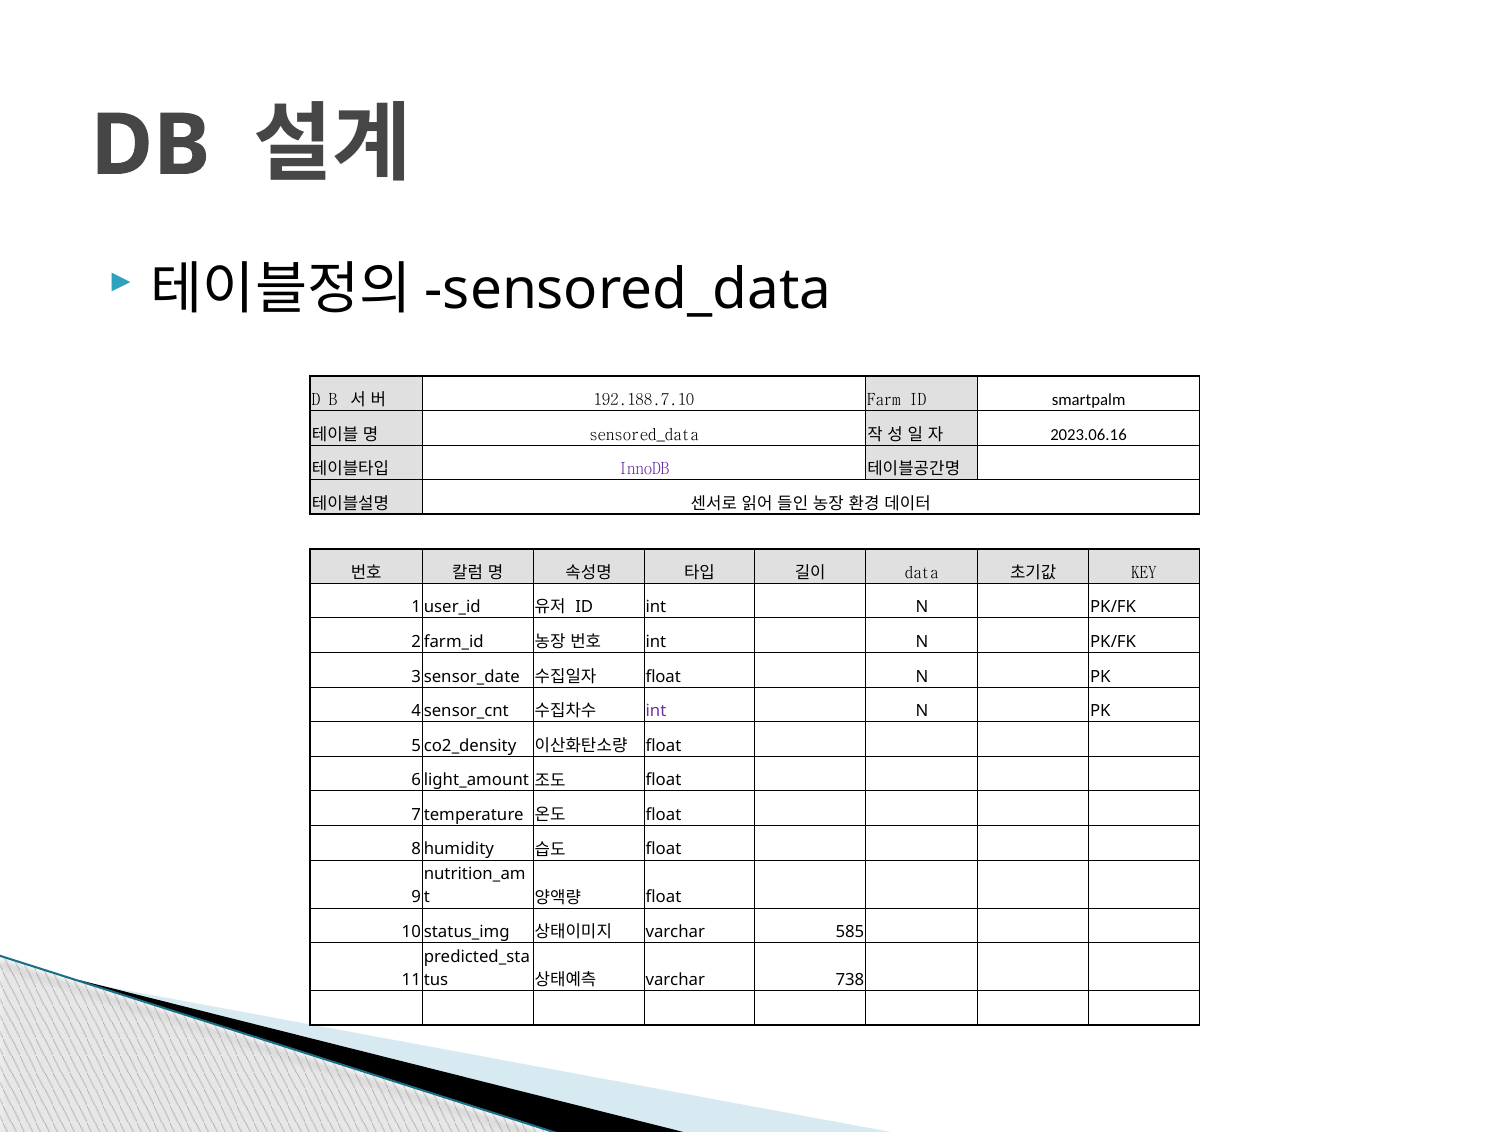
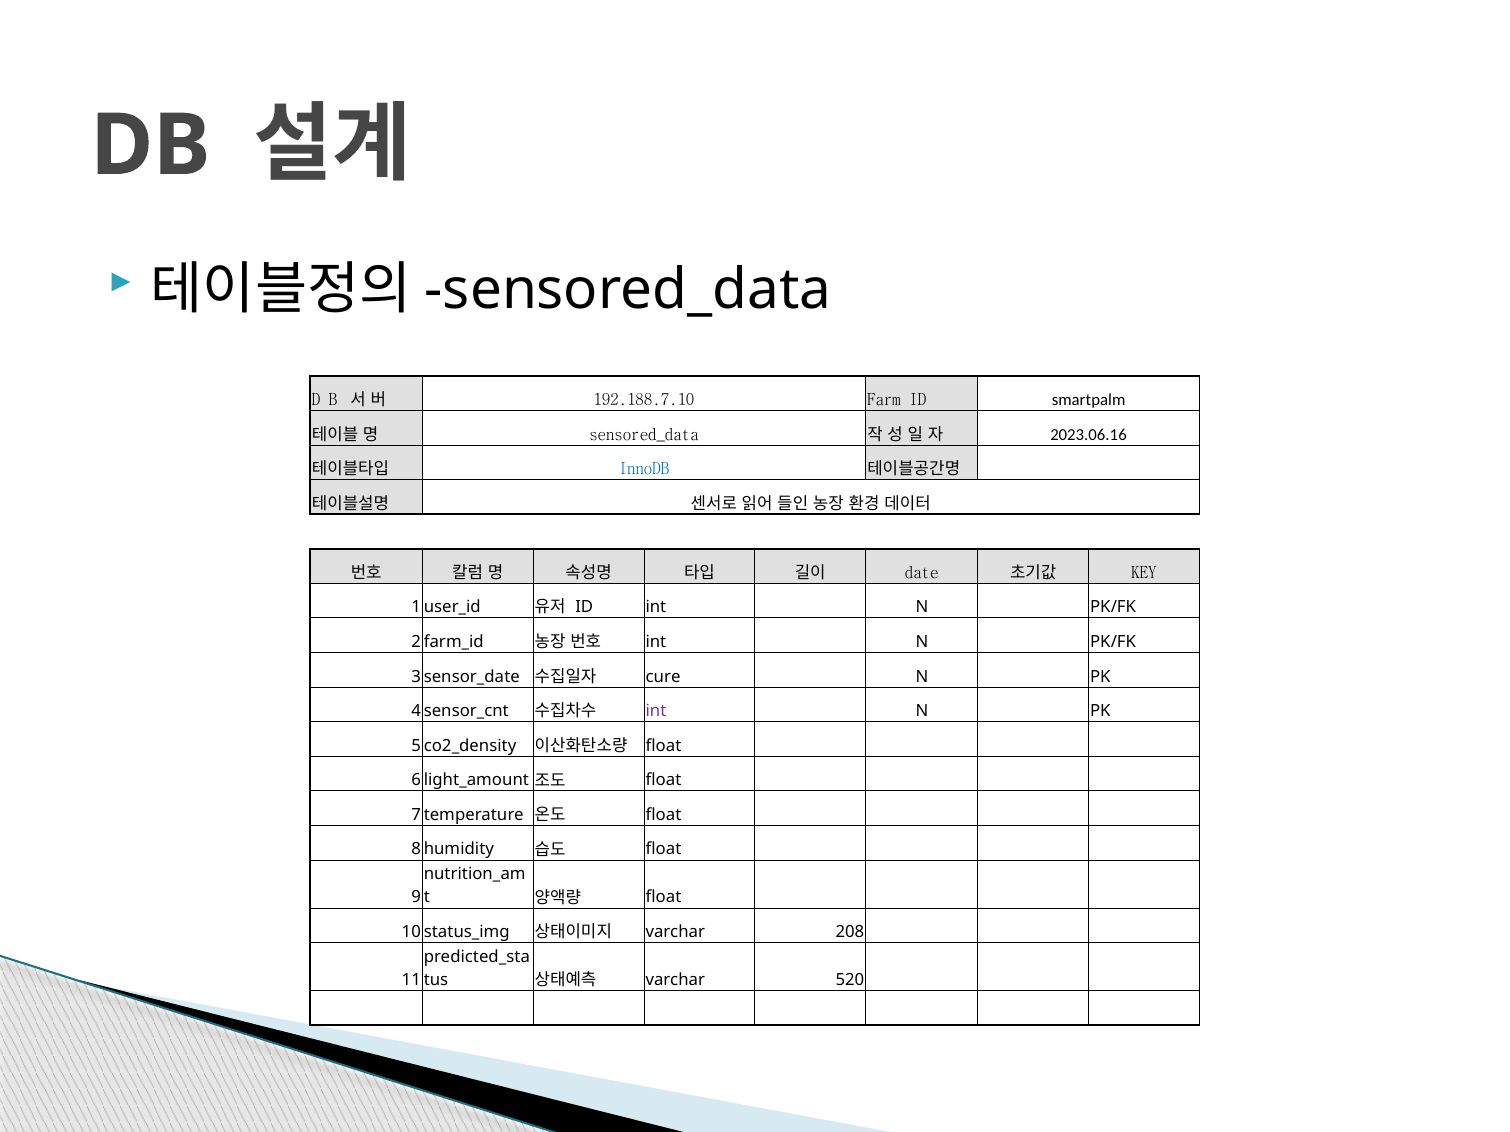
InnoDB colour: purple -> blue (644, 470)
data: data -> date (922, 573)
float: float -> cure (663, 677)
585: 585 -> 208 (850, 932)
738: 738 -> 520 (850, 980)
